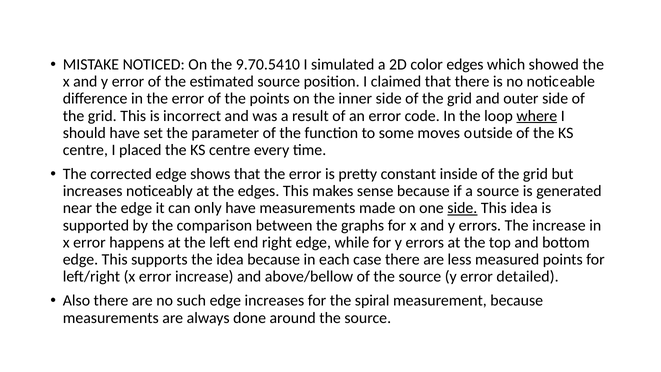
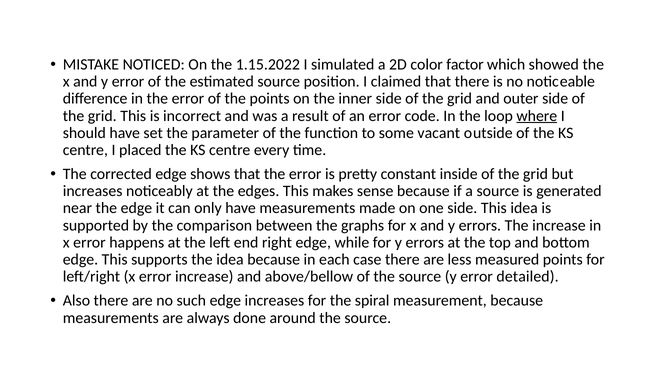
9.70.5410: 9.70.5410 -> 1.15.2022 (268, 64)
color edges: edges -> factor (465, 64)
moves: moves -> vacant (439, 133)
side underline: present -> none (462, 208)
